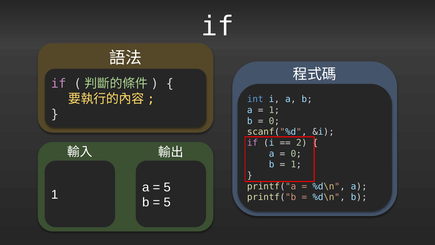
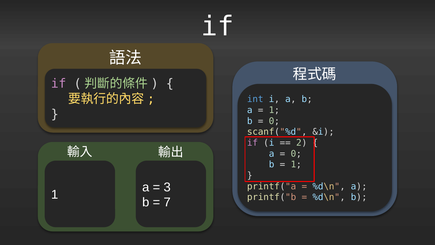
5: 5 -> 3 (167, 187)
5: 5 -> 7 (167, 202)
